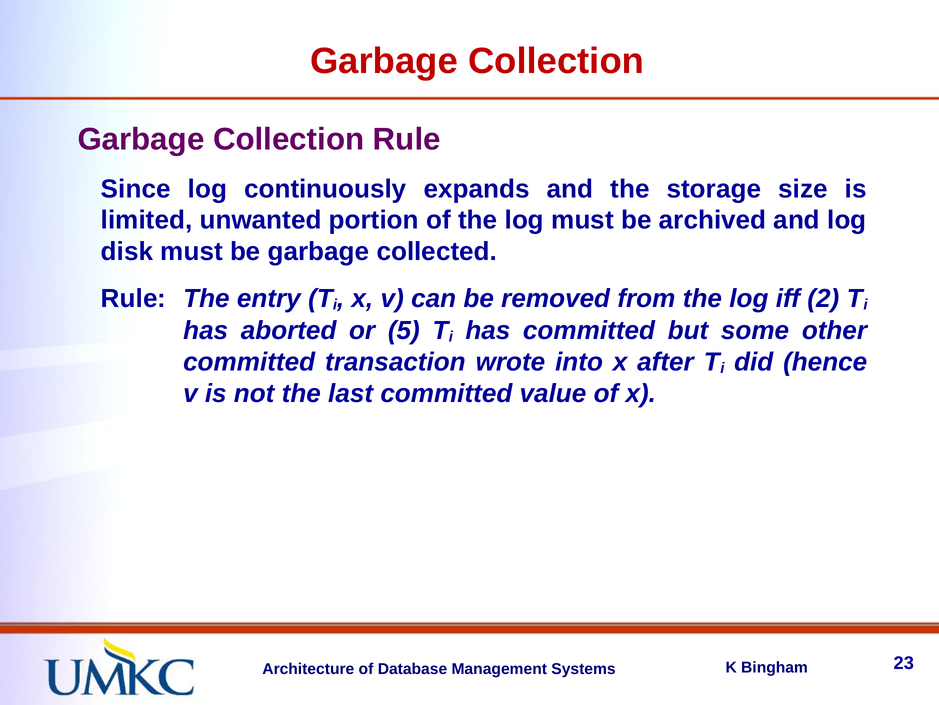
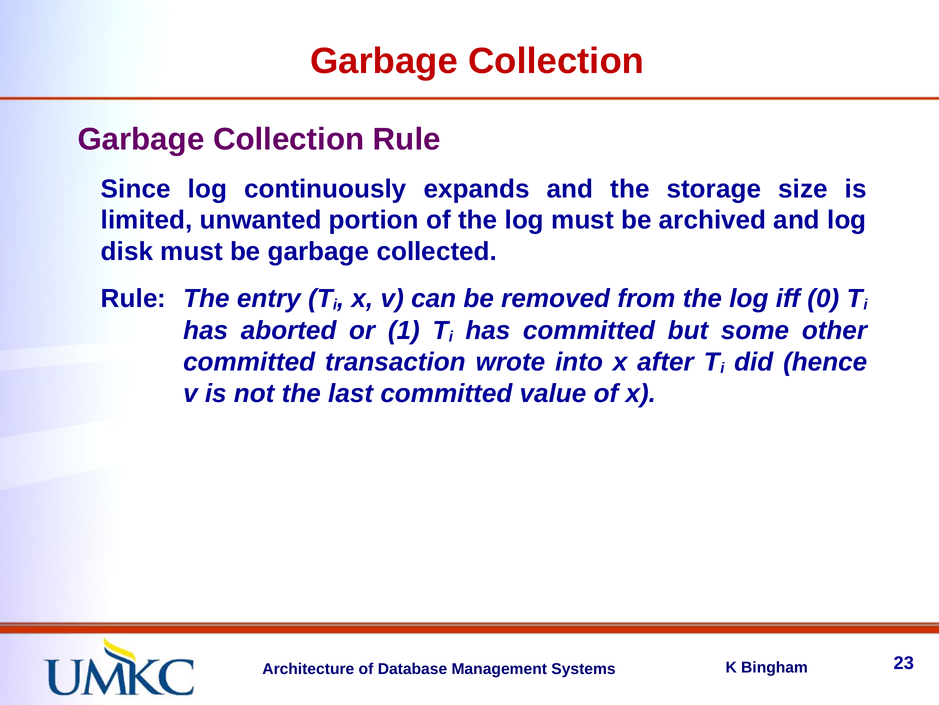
2: 2 -> 0 (823, 298)
5: 5 -> 1 (404, 330)
